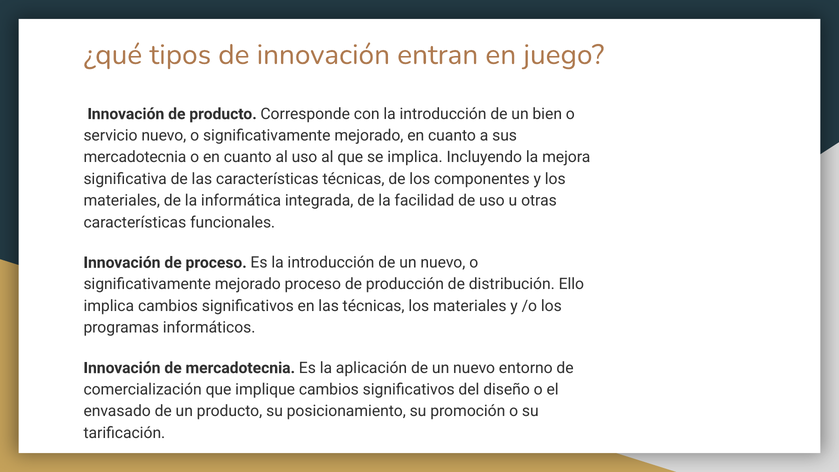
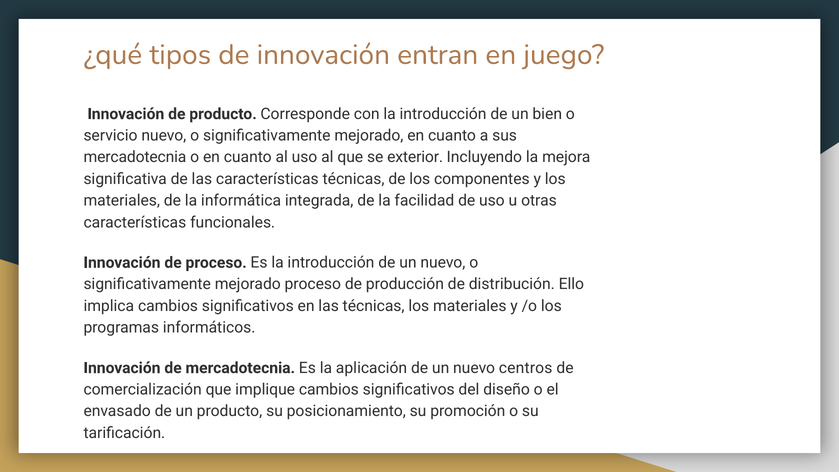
se implica: implica -> exterior (415, 157)
entorno: entorno -> centros (526, 368)
